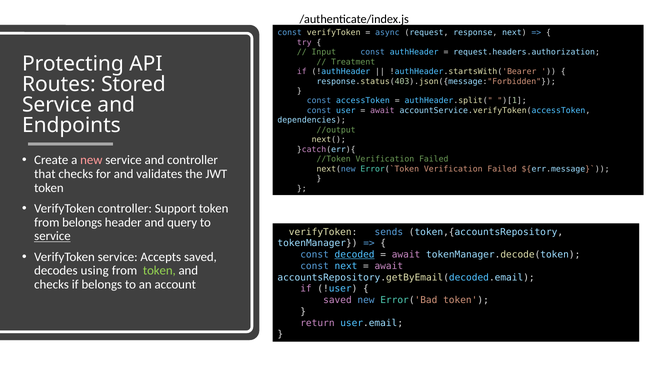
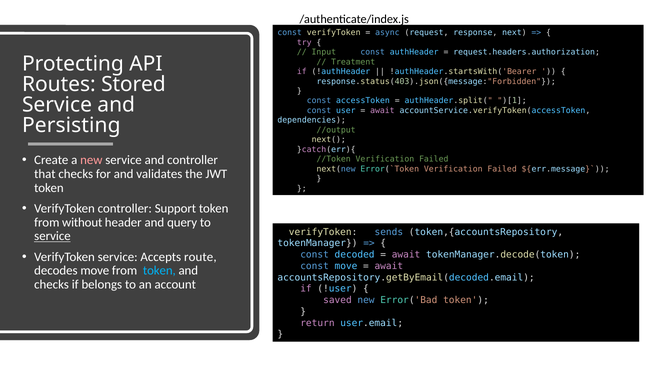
Endpoints: Endpoints -> Persisting (71, 125)
from belongs: belongs -> without (82, 223)
Accepts saved: saved -> route (200, 257)
decoded underline: present -> none (355, 255)
const next: next -> move (346, 267)
decodes using: using -> move (95, 271)
token colour: light green -> light blue (159, 271)
